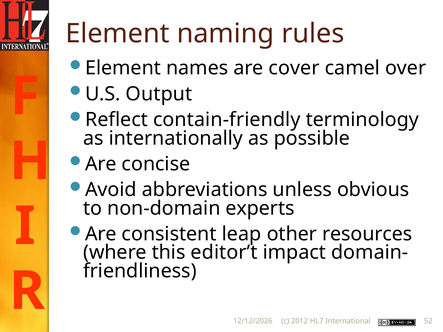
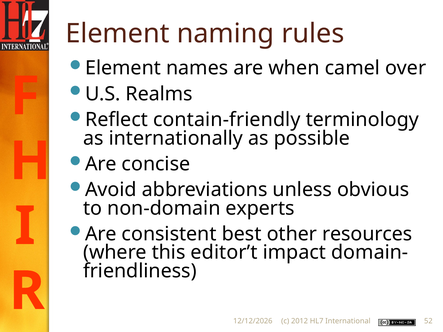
cover: cover -> when (294, 68)
Output: Output -> Realms (159, 94)
leap: leap -> best (242, 234)
